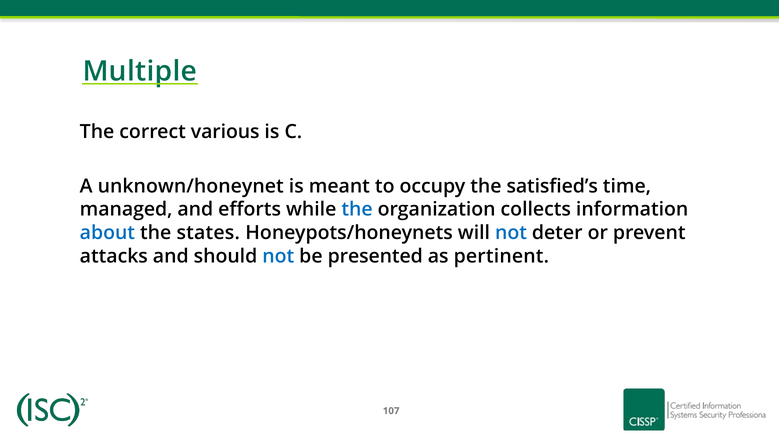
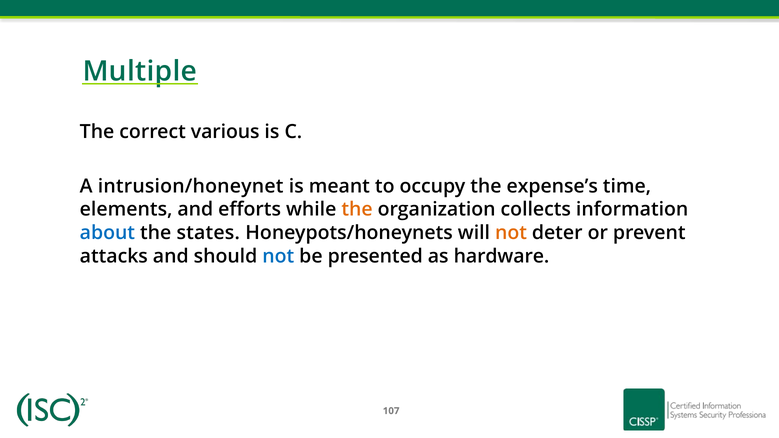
unknown/honeynet: unknown/honeynet -> intrusion/honeynet (191, 186)
satisfied’s: satisfied’s -> expense’s (552, 186)
managed: managed -> elements (126, 210)
the colour: blue -> orange (357, 210)
not colour: blue -> orange (511, 233)
pertinent: pertinent -> hardware (501, 256)
